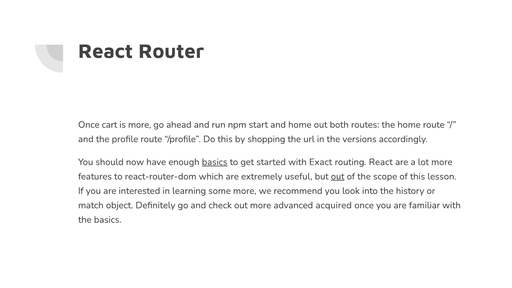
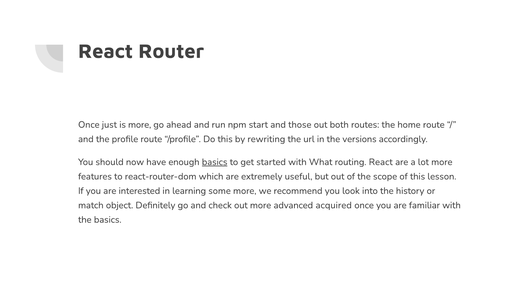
cart: cart -> just (109, 125)
and home: home -> those (300, 125)
shopping: shopping -> rewriting (266, 139)
Exact: Exact -> What (321, 162)
out underline: present -> none (338, 176)
